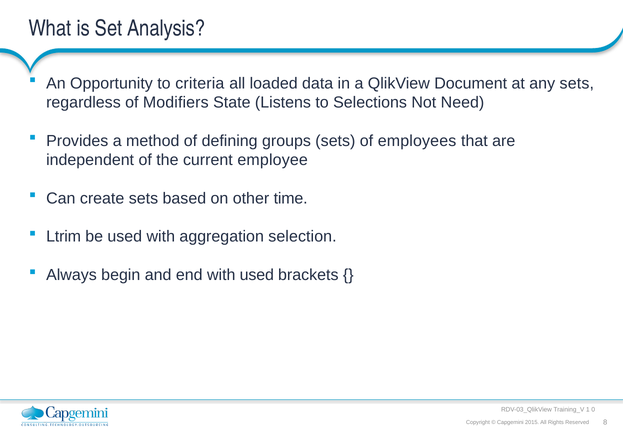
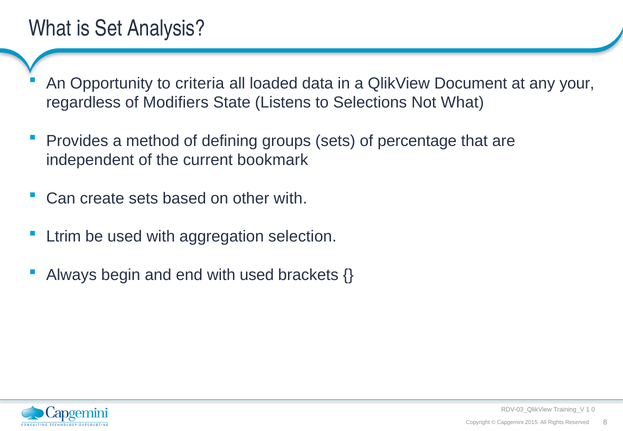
any sets: sets -> your (577, 83)
Not Need: Need -> What (462, 103)
employees: employees -> percentage (417, 141)
employee: employee -> bookmark (273, 160)
other time: time -> with (290, 198)
